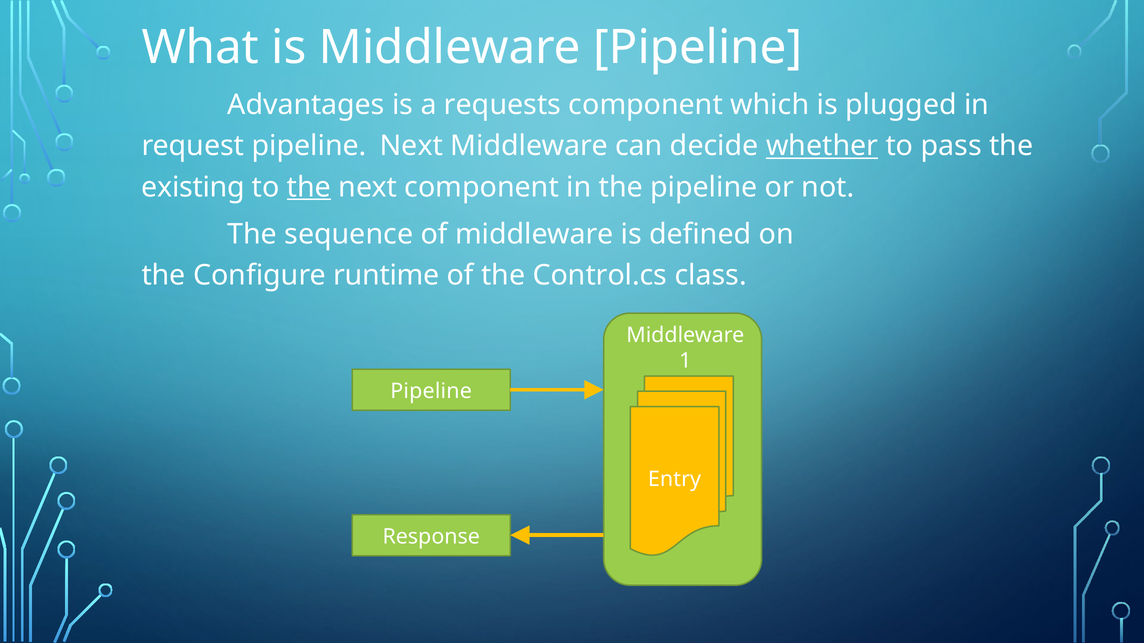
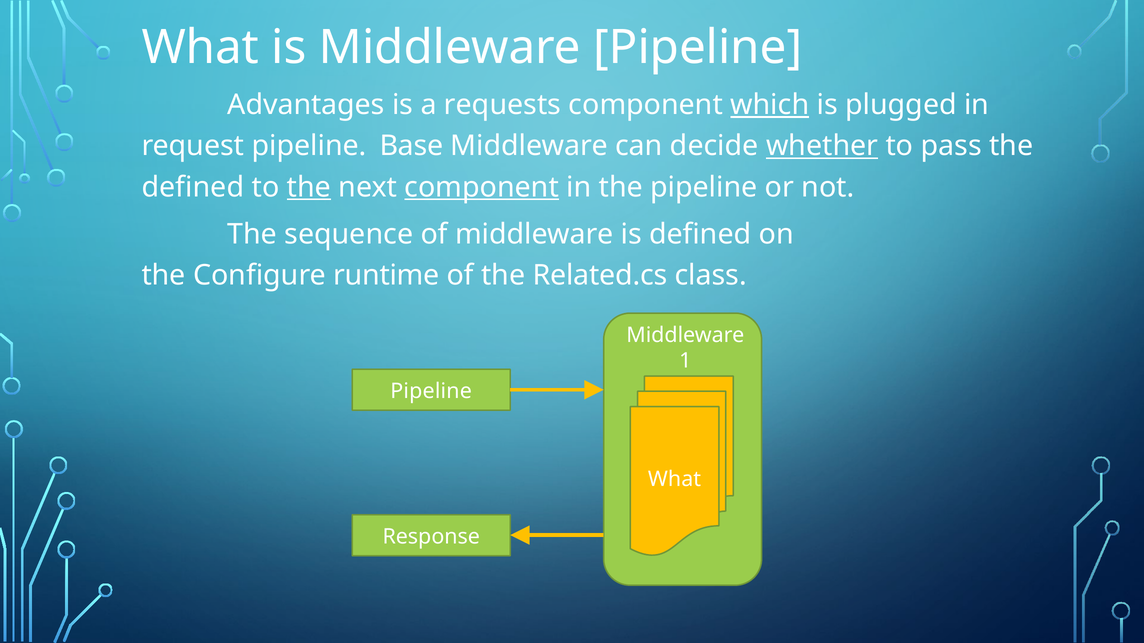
which underline: none -> present (770, 105)
pipeline Next: Next -> Base (411, 146)
existing: existing -> defined (193, 187)
component underline: none -> present (482, 187)
Control.cs: Control.cs -> Related.cs (600, 276)
Entry: Entry -> What (675, 480)
